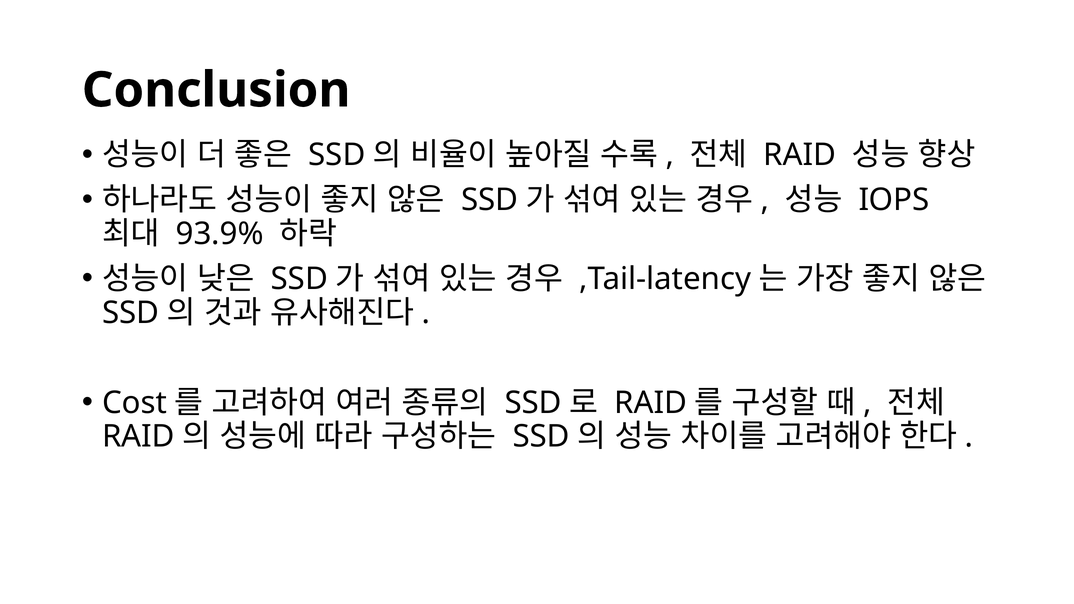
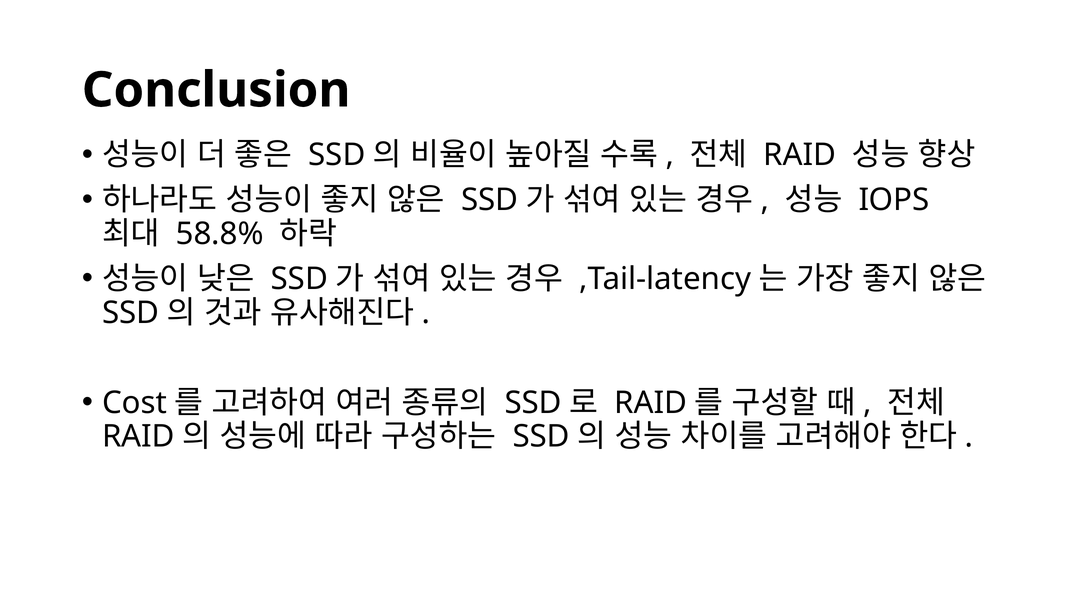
93.9%: 93.9% -> 58.8% (220, 234)
